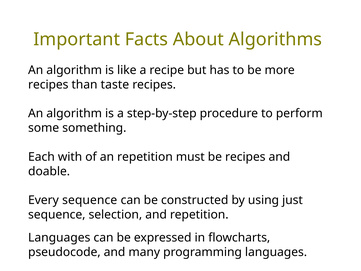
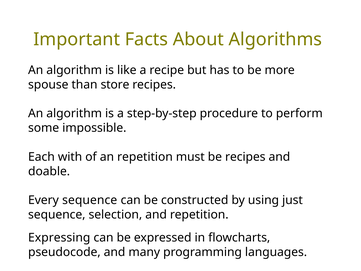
recipes: recipes -> spouse (48, 85)
taste: taste -> store (115, 85)
something: something -> impossible (94, 128)
Languages: Languages -> Expressing (59, 237)
